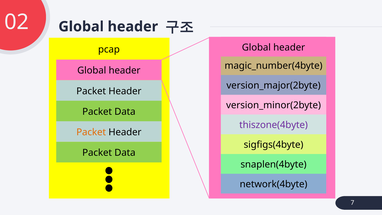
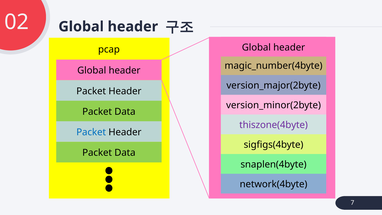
Packet colour: orange -> blue (91, 132)
